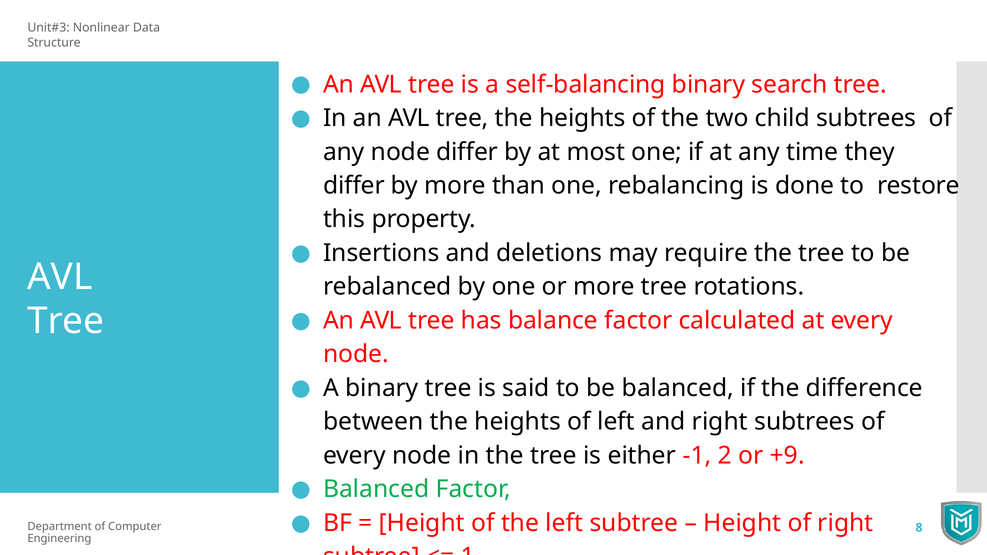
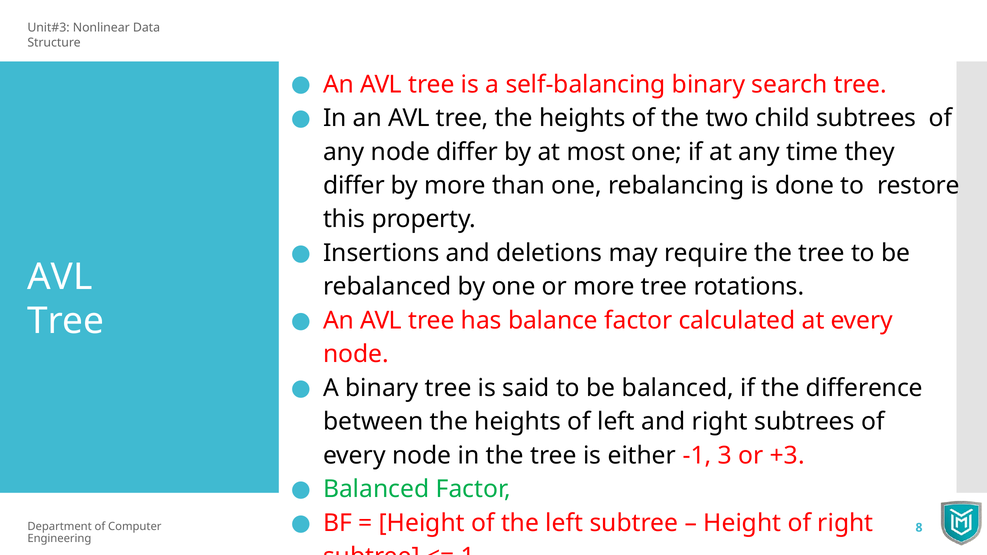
2: 2 -> 3 (725, 456)
+9: +9 -> +3 (787, 456)
